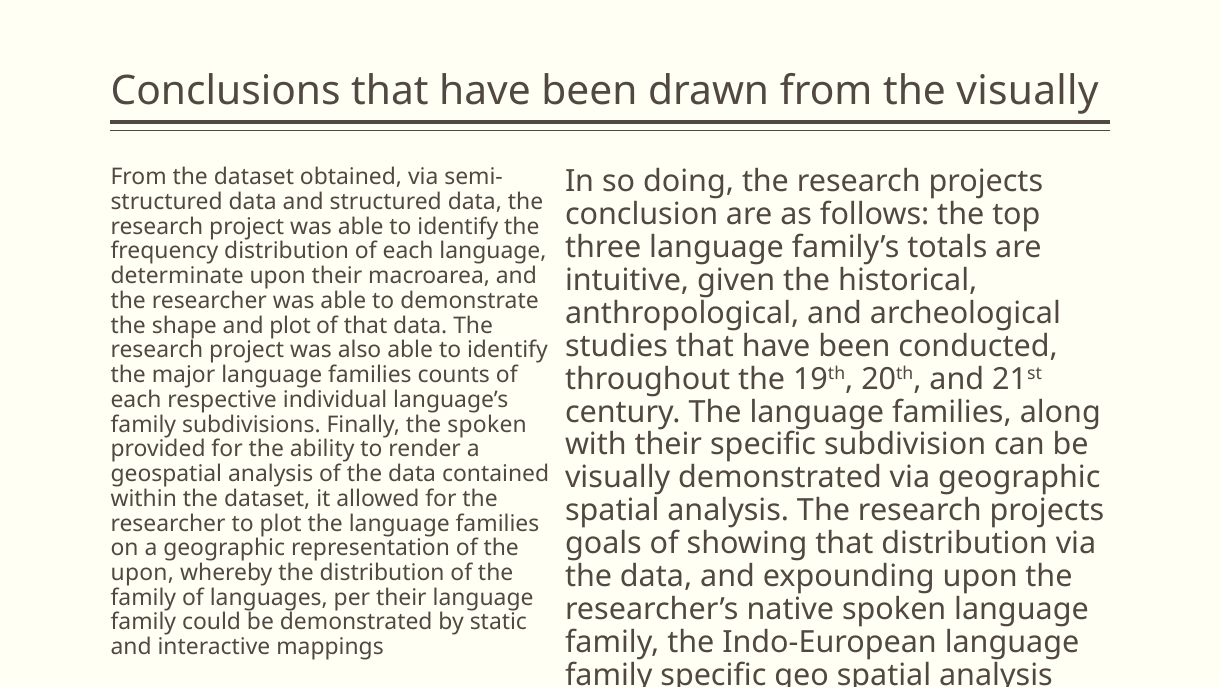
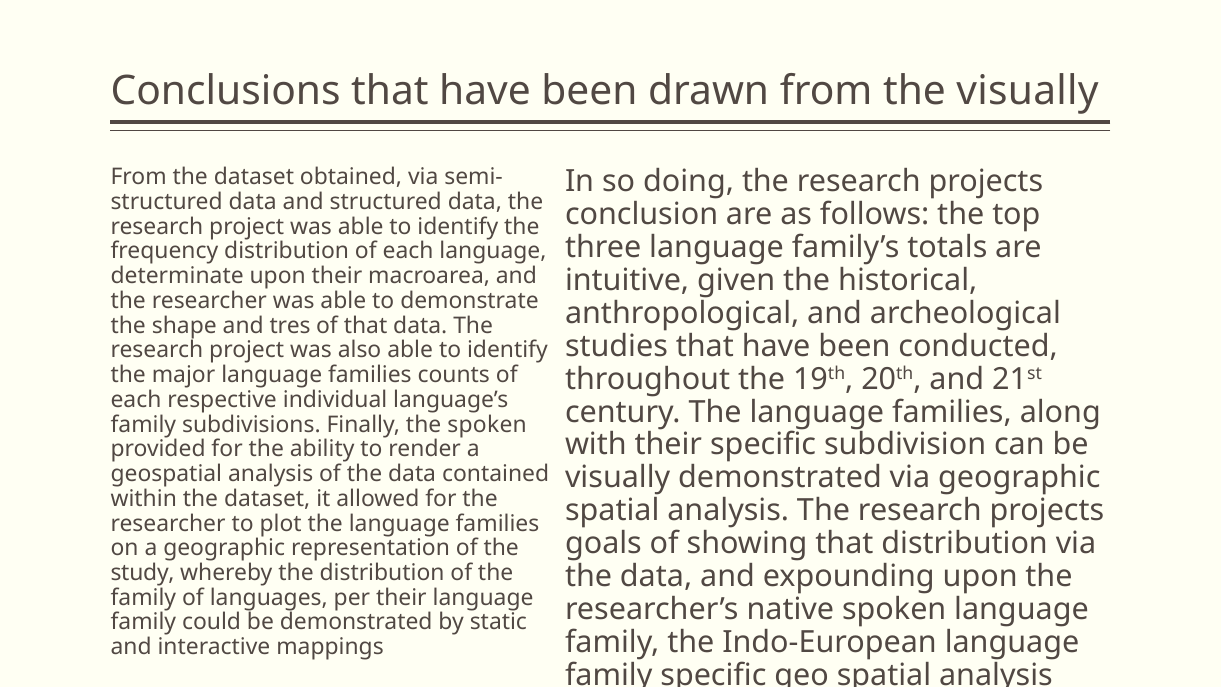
and plot: plot -> tres (290, 325)
upon: upon -> study (143, 573)
